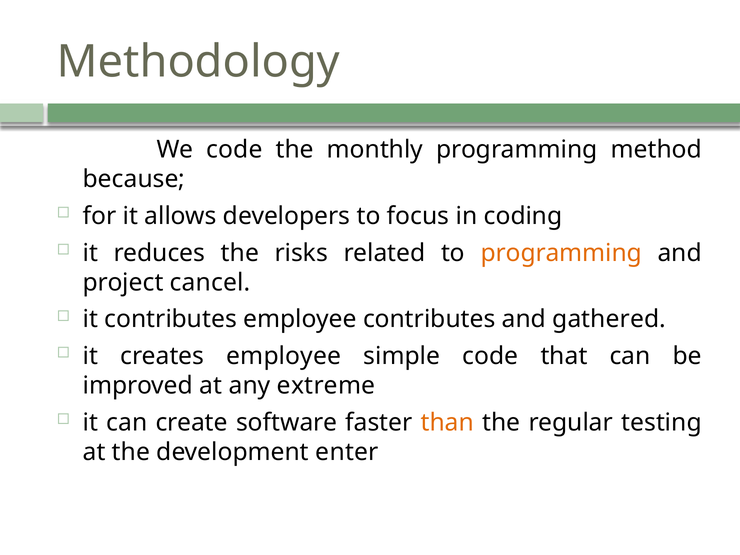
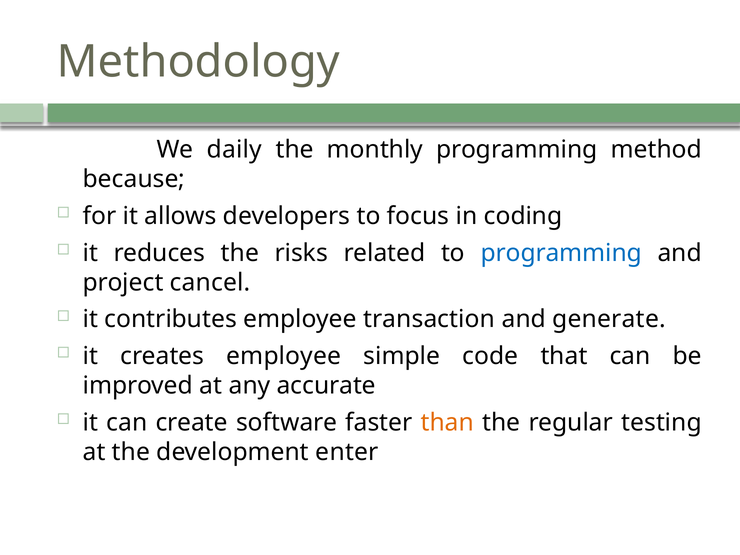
We code: code -> daily (234, 150)
programming colour: orange -> blue (561, 253)
employee contributes: contributes -> transaction (429, 319)
gathered: gathered -> generate (609, 319)
extreme: extreme -> accurate (326, 386)
